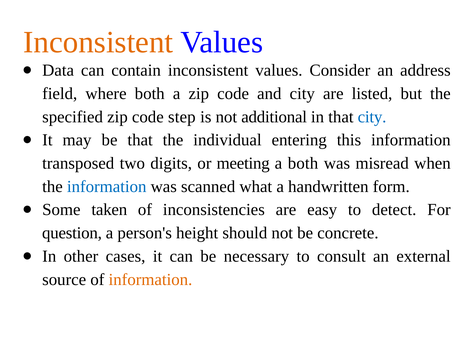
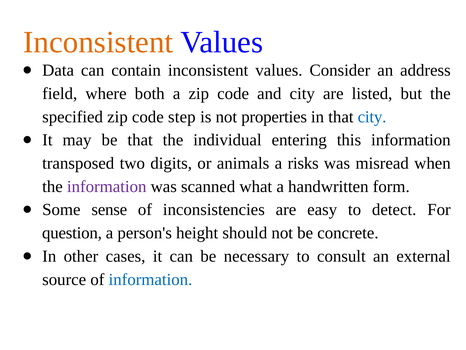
additional: additional -> properties (274, 117)
meeting: meeting -> animals (243, 163)
a both: both -> risks (303, 163)
information colour: blue -> purple (107, 186)
taken: taken -> sense (109, 209)
information colour: orange -> blue (150, 279)
